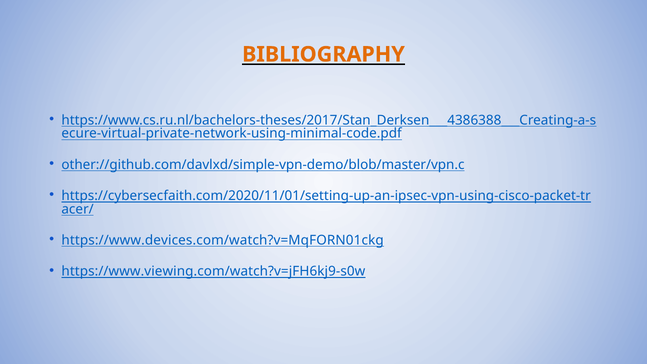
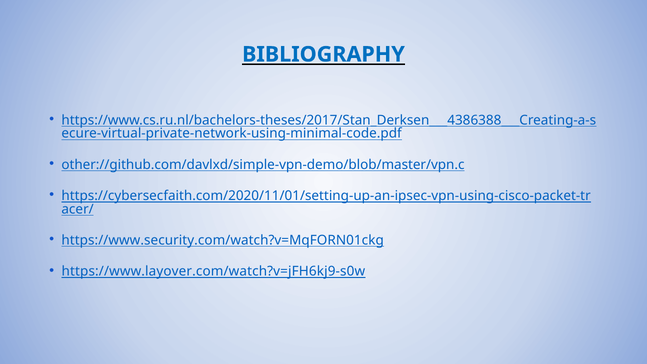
BIBLIOGRAPHY colour: orange -> blue (323, 54)
https://www.devices.com/watch?v=MqFORN01ckg: https://www.devices.com/watch?v=MqFORN01ckg -> https://www.security.com/watch?v=MqFORN01ckg (223, 240)
https://www.viewing.com/watch?v=jFH6kj9-s0w: https://www.viewing.com/watch?v=jFH6kj9-s0w -> https://www.layover.com/watch?v=jFH6kj9-s0w (213, 271)
